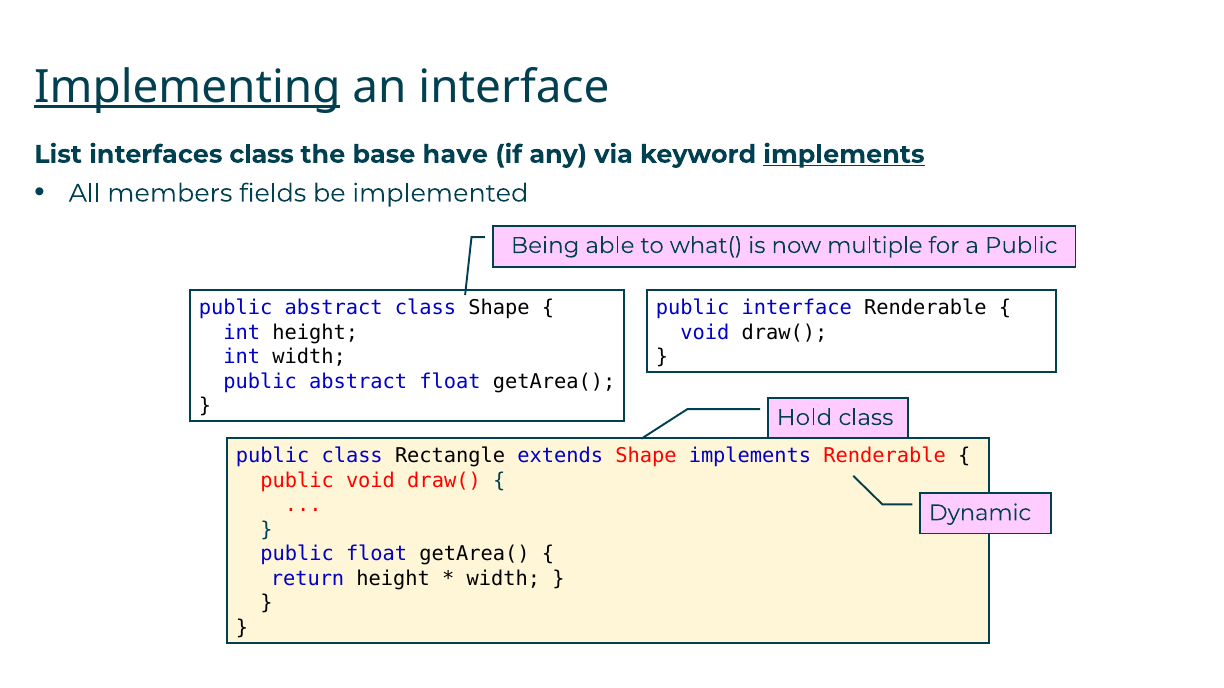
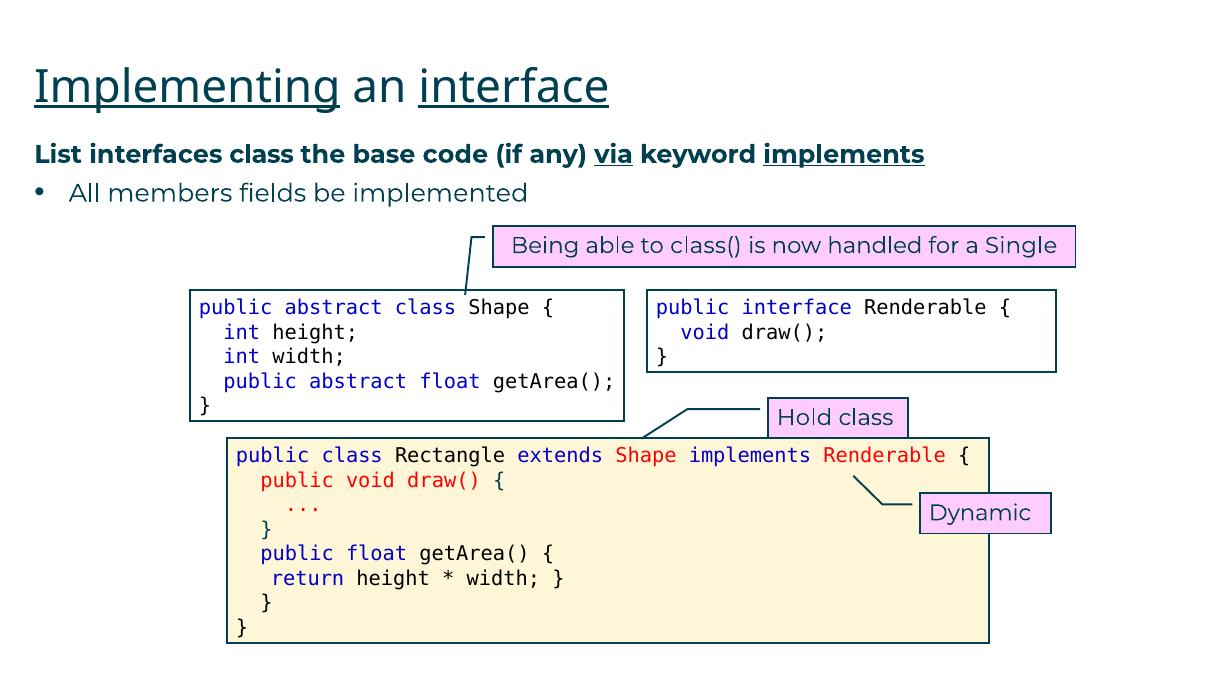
interface underline: none -> present (514, 87)
have: have -> code (455, 154)
via underline: none -> present (614, 154)
what(: what( -> class( (706, 246)
multiple: multiple -> handled (875, 246)
a Public: Public -> Single (1021, 246)
